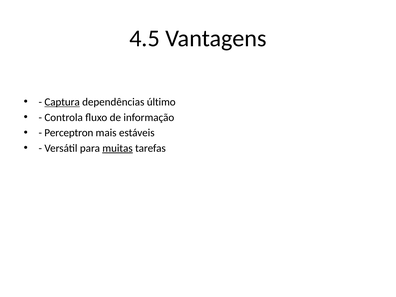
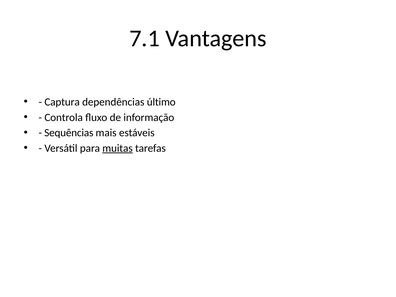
4.5: 4.5 -> 7.1 (145, 38)
Captura underline: present -> none (62, 102)
Perceptron: Perceptron -> Sequências (69, 133)
